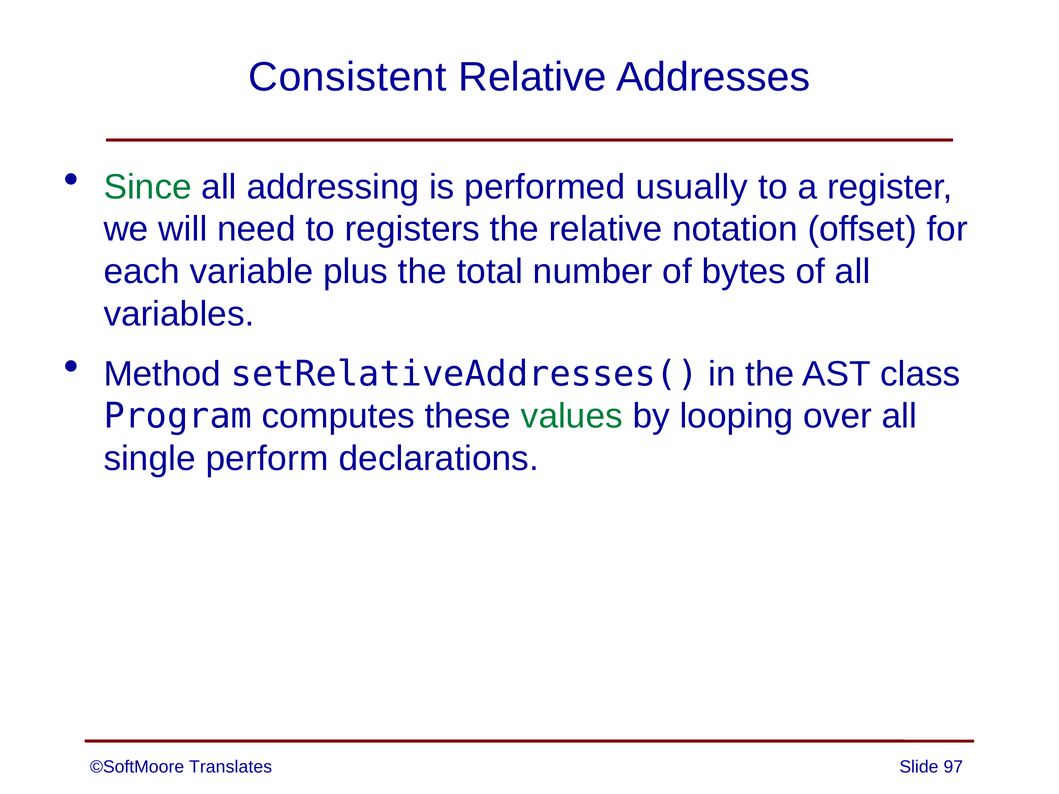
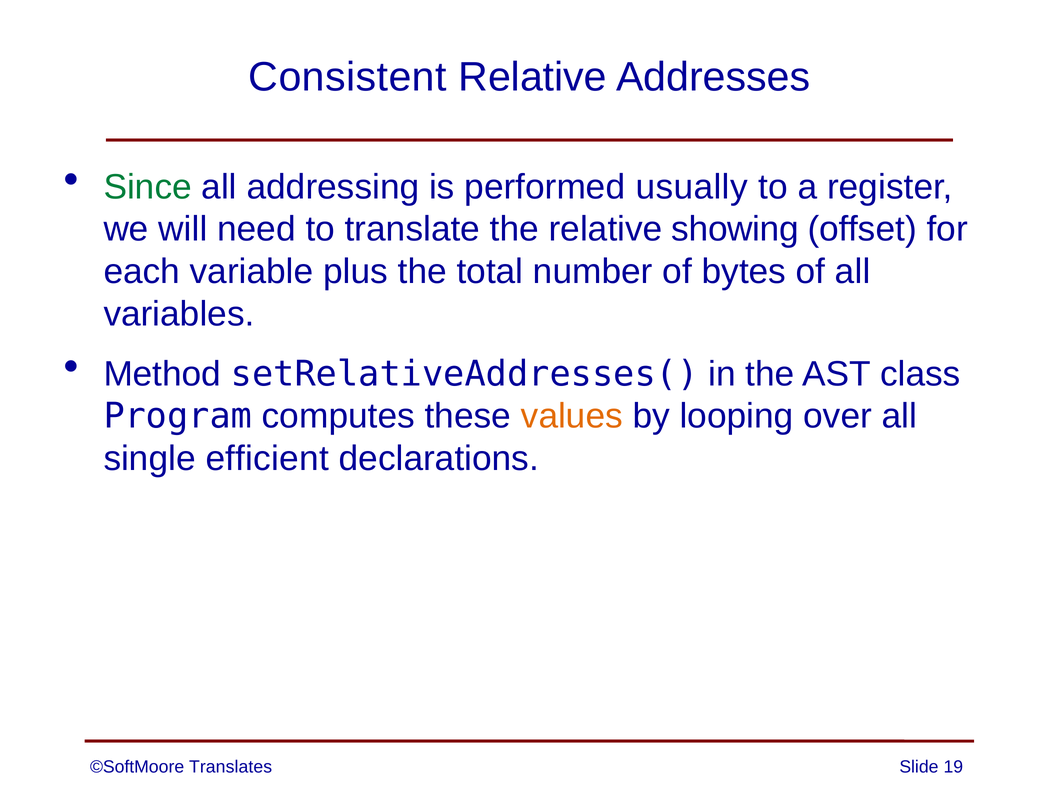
registers: registers -> translate (412, 229)
notation: notation -> showing (735, 229)
values colour: green -> orange (572, 416)
perform: perform -> efficient (267, 459)
97: 97 -> 19 (953, 767)
